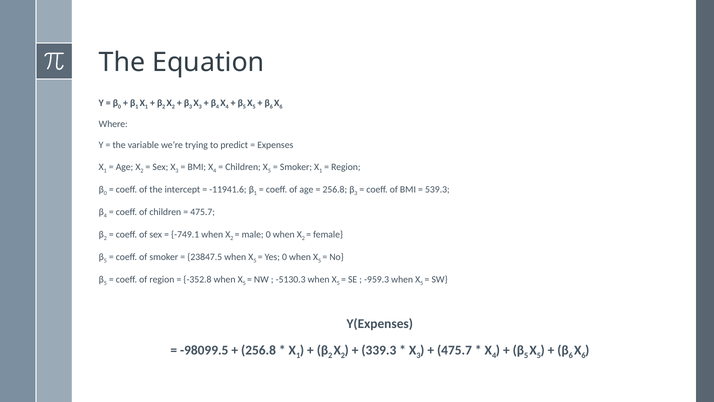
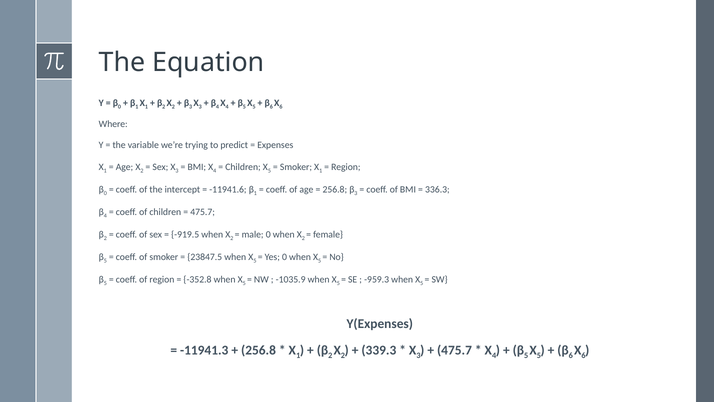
539.3: 539.3 -> 336.3 (437, 190)
-749.1: -749.1 -> -919.5 (185, 235)
-5130.3: -5130.3 -> -1035.9 (291, 280)
-98099.5: -98099.5 -> -11941.3 (204, 350)
